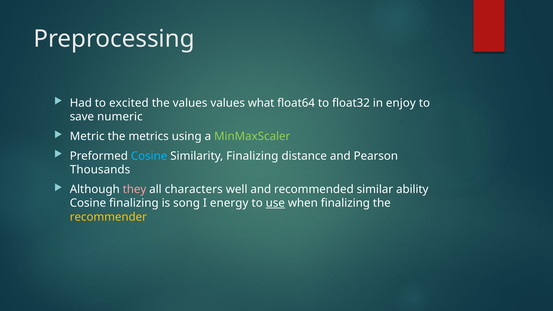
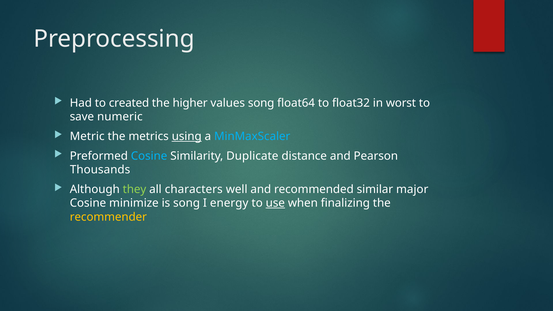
excited: excited -> created (129, 103)
the values: values -> higher (190, 103)
values what: what -> song (261, 103)
enjoy: enjoy -> worst (401, 103)
using underline: none -> present (187, 136)
MinMaxScaler colour: light green -> light blue (252, 136)
Similarity Finalizing: Finalizing -> Duplicate (252, 156)
they colour: pink -> light green (134, 189)
ability: ability -> major (412, 189)
Cosine finalizing: finalizing -> minimize (134, 203)
